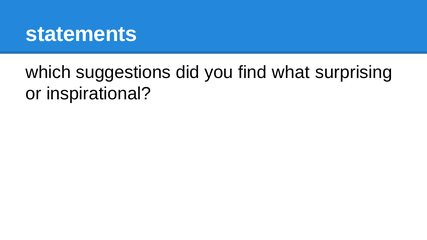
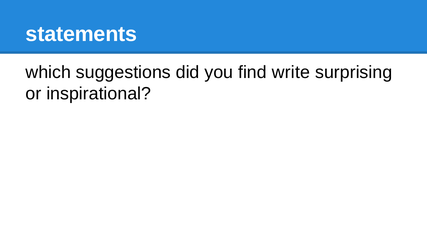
what: what -> write (291, 72)
